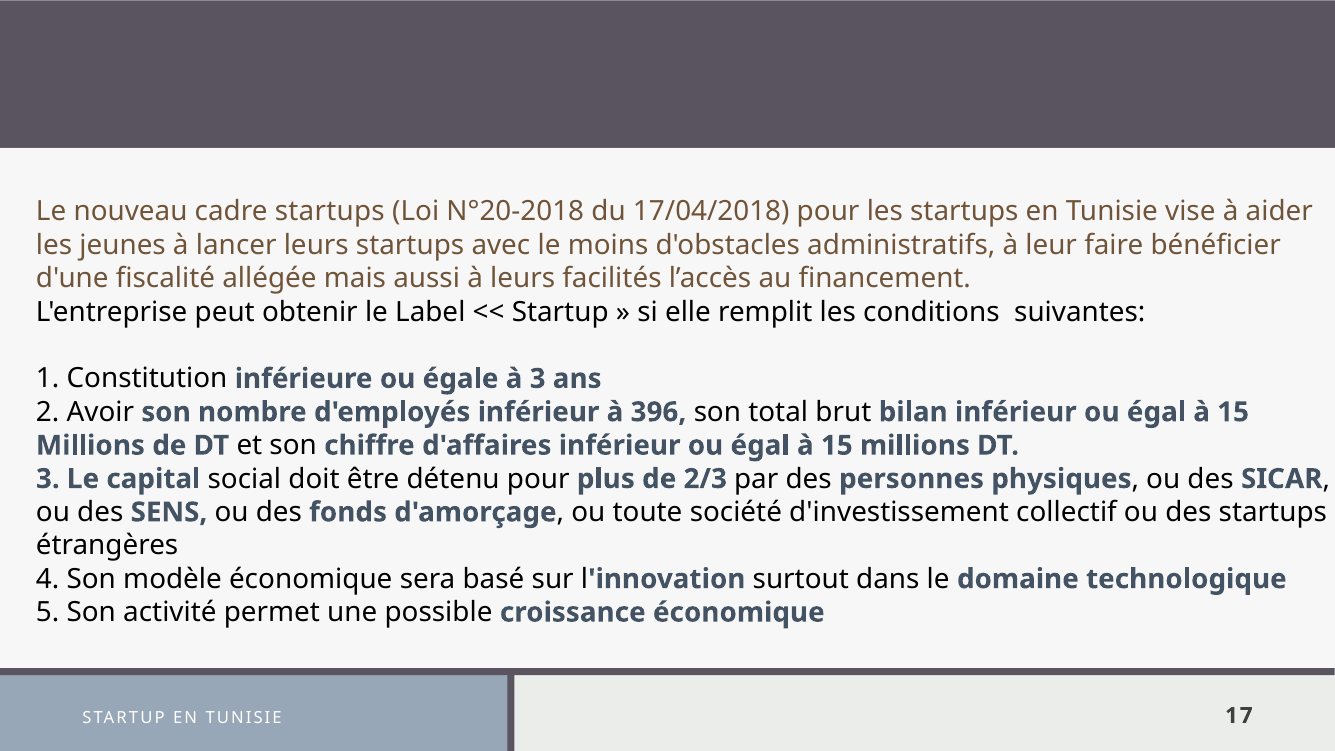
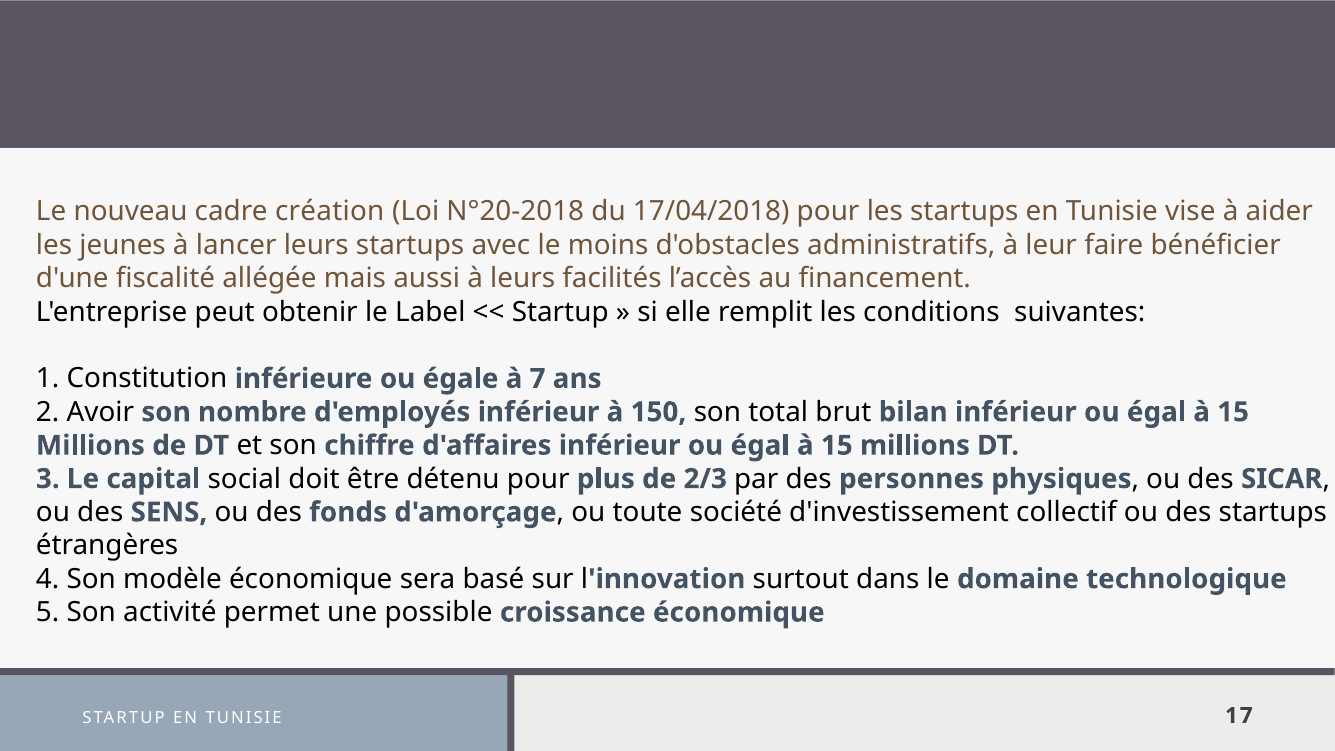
cadre startups: startups -> création (330, 212)
à 3: 3 -> 7 (538, 379)
396: 396 -> 150 (658, 412)
